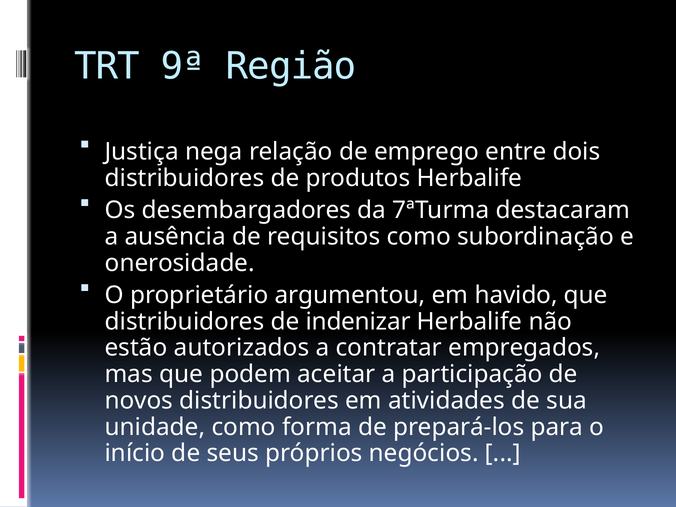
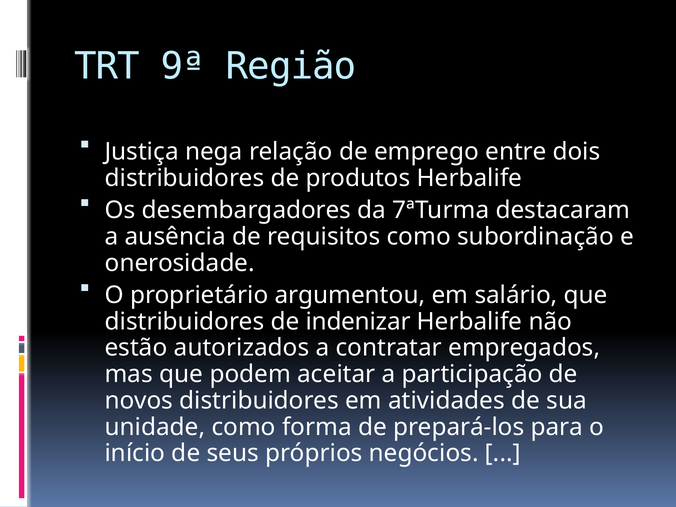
havido: havido -> salário (516, 295)
